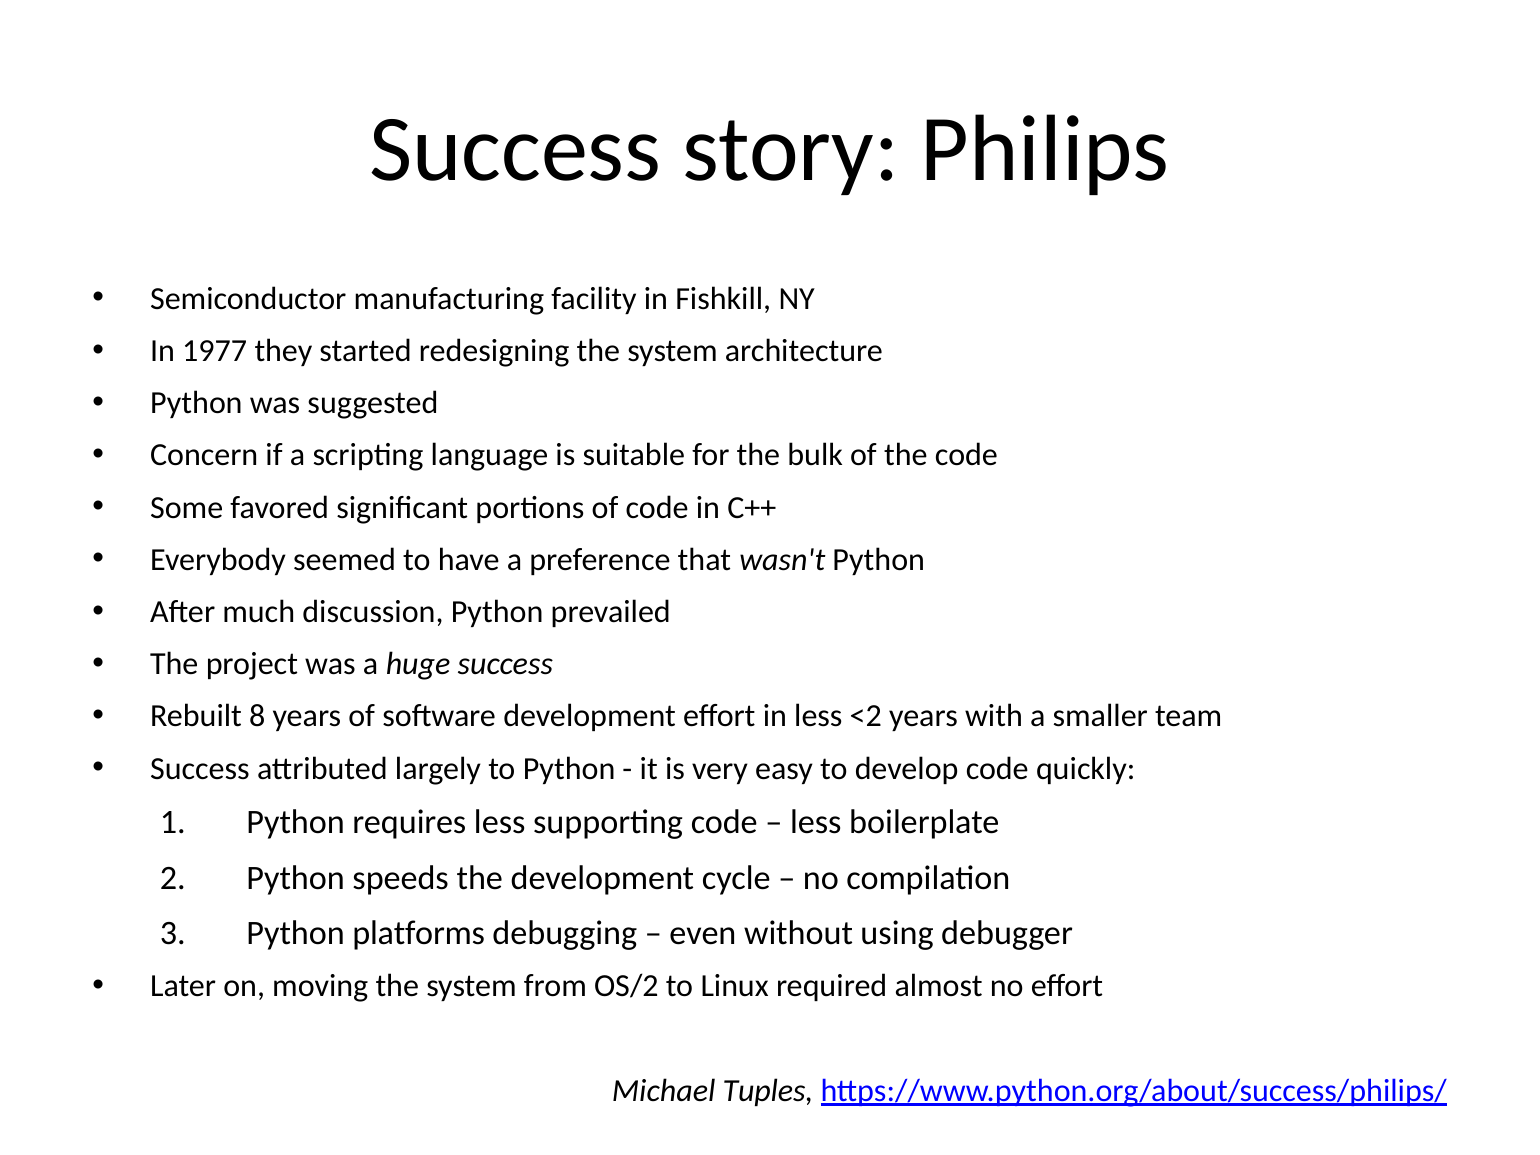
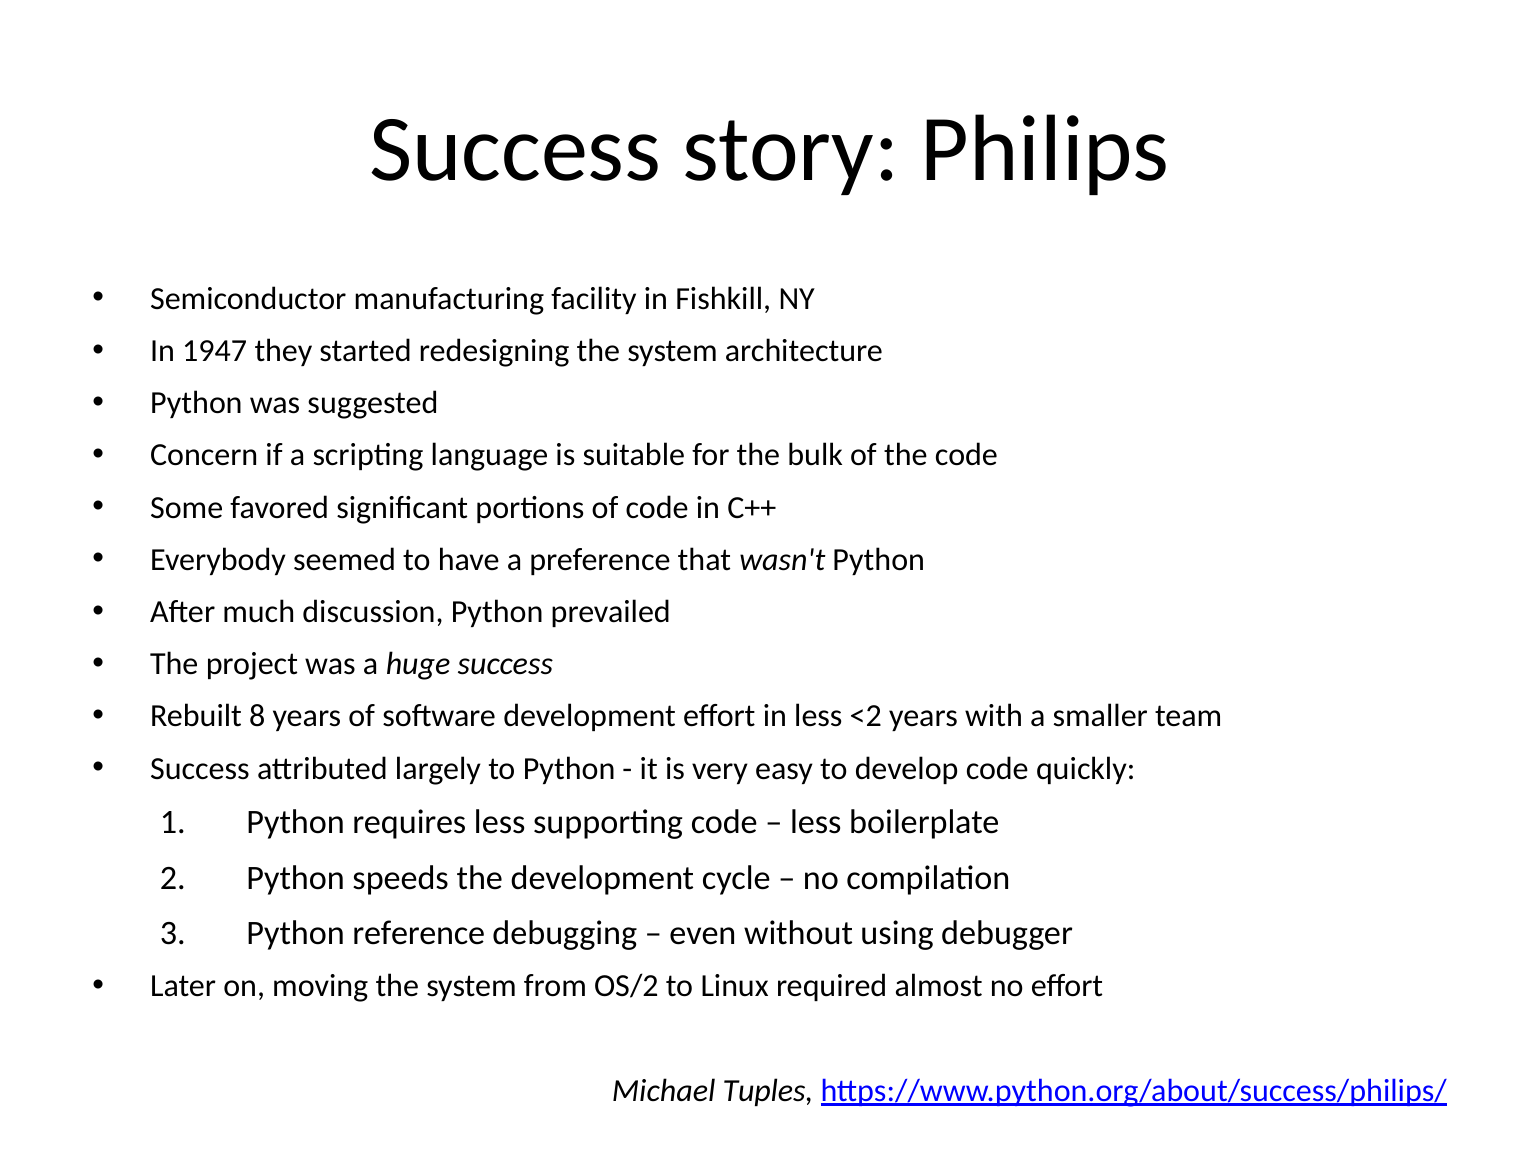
1977: 1977 -> 1947 (215, 351)
platforms: platforms -> reference (419, 933)
